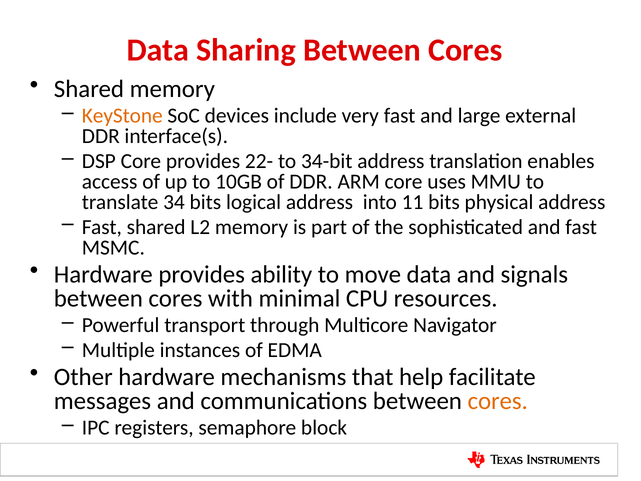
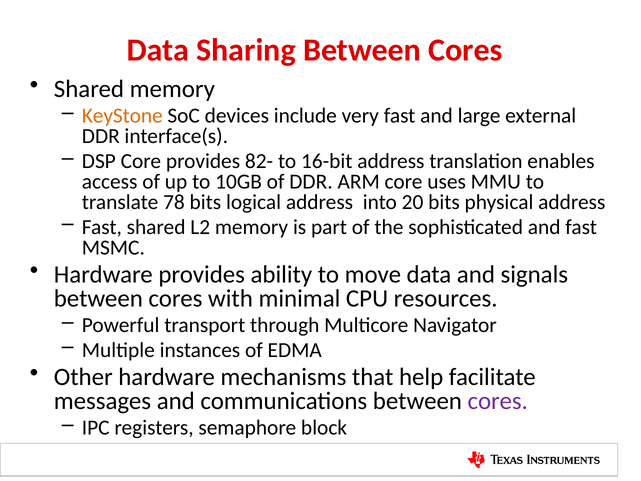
22-: 22- -> 82- (259, 161)
34-bit: 34-bit -> 16-bit (327, 161)
34: 34 -> 78 (174, 202)
11: 11 -> 20 (412, 202)
cores colour: orange -> purple (498, 401)
